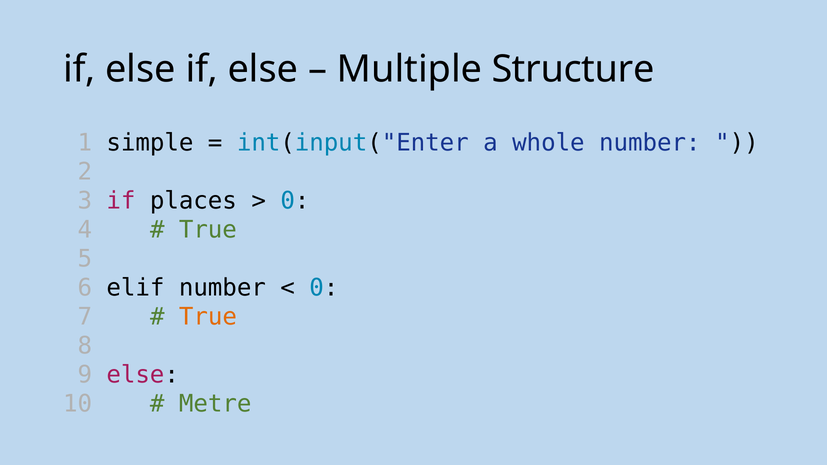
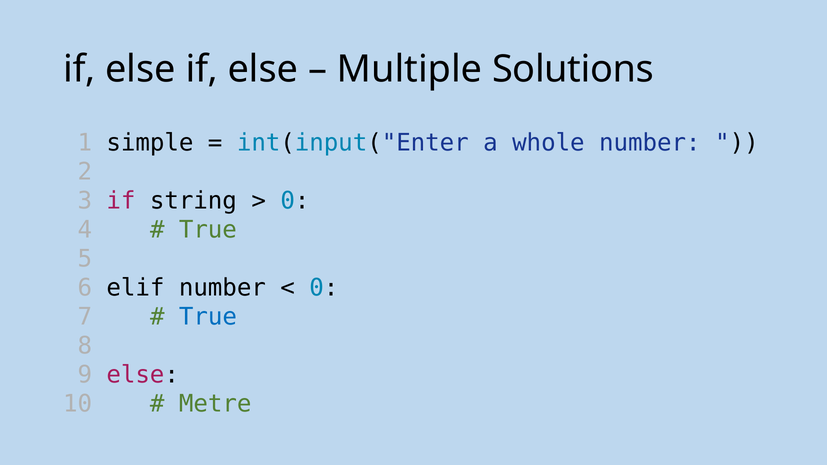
Structure: Structure -> Solutions (573, 69)
places: places -> string (193, 201)
True colour: orange -> blue (208, 317)
